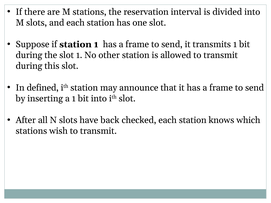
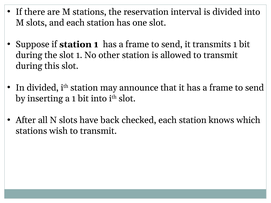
In defined: defined -> divided (43, 88)
